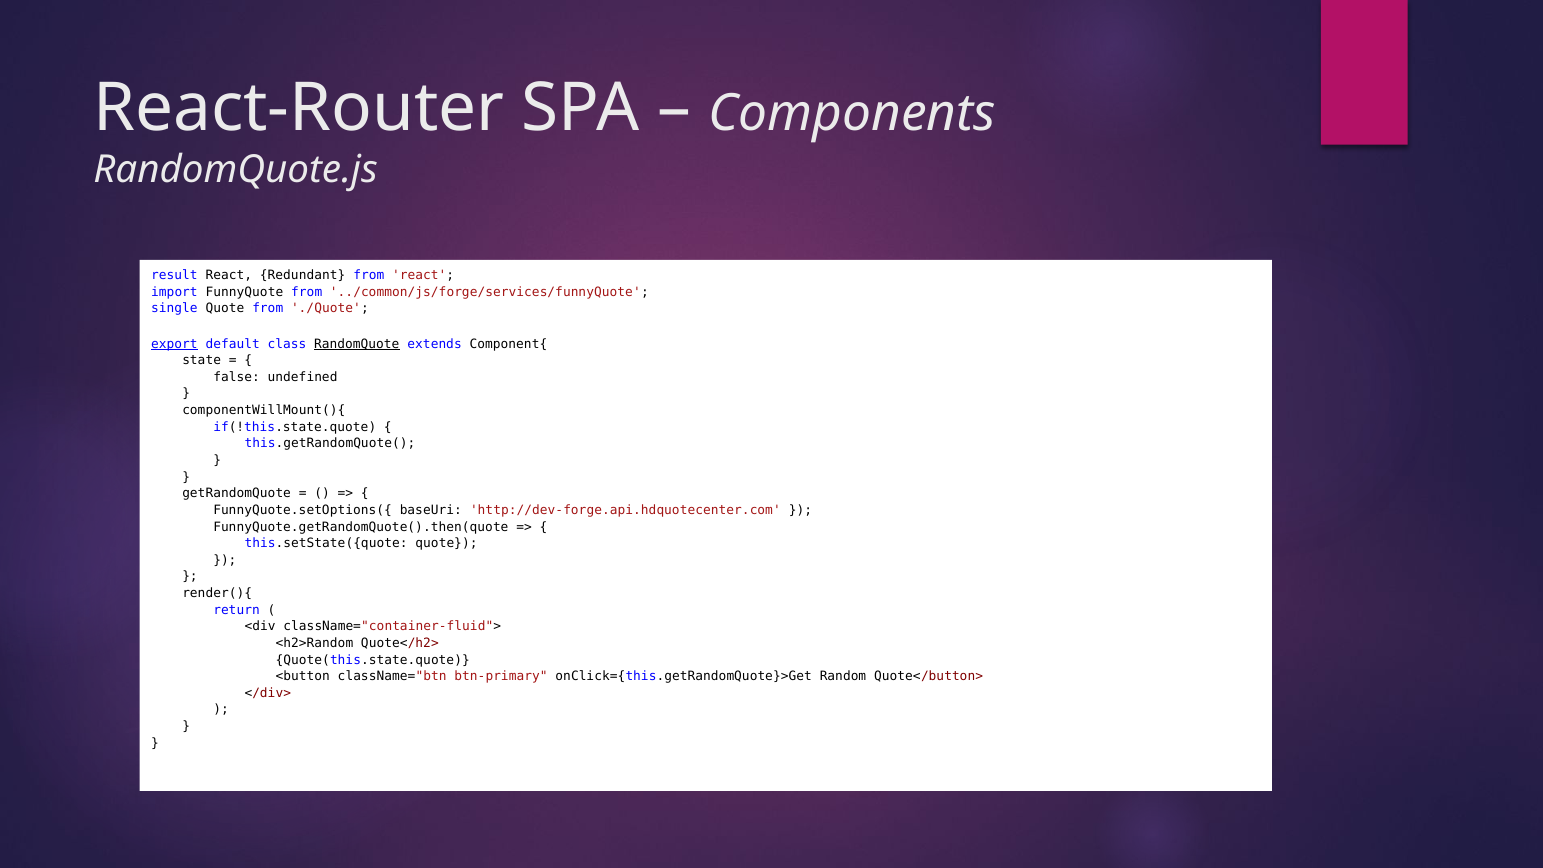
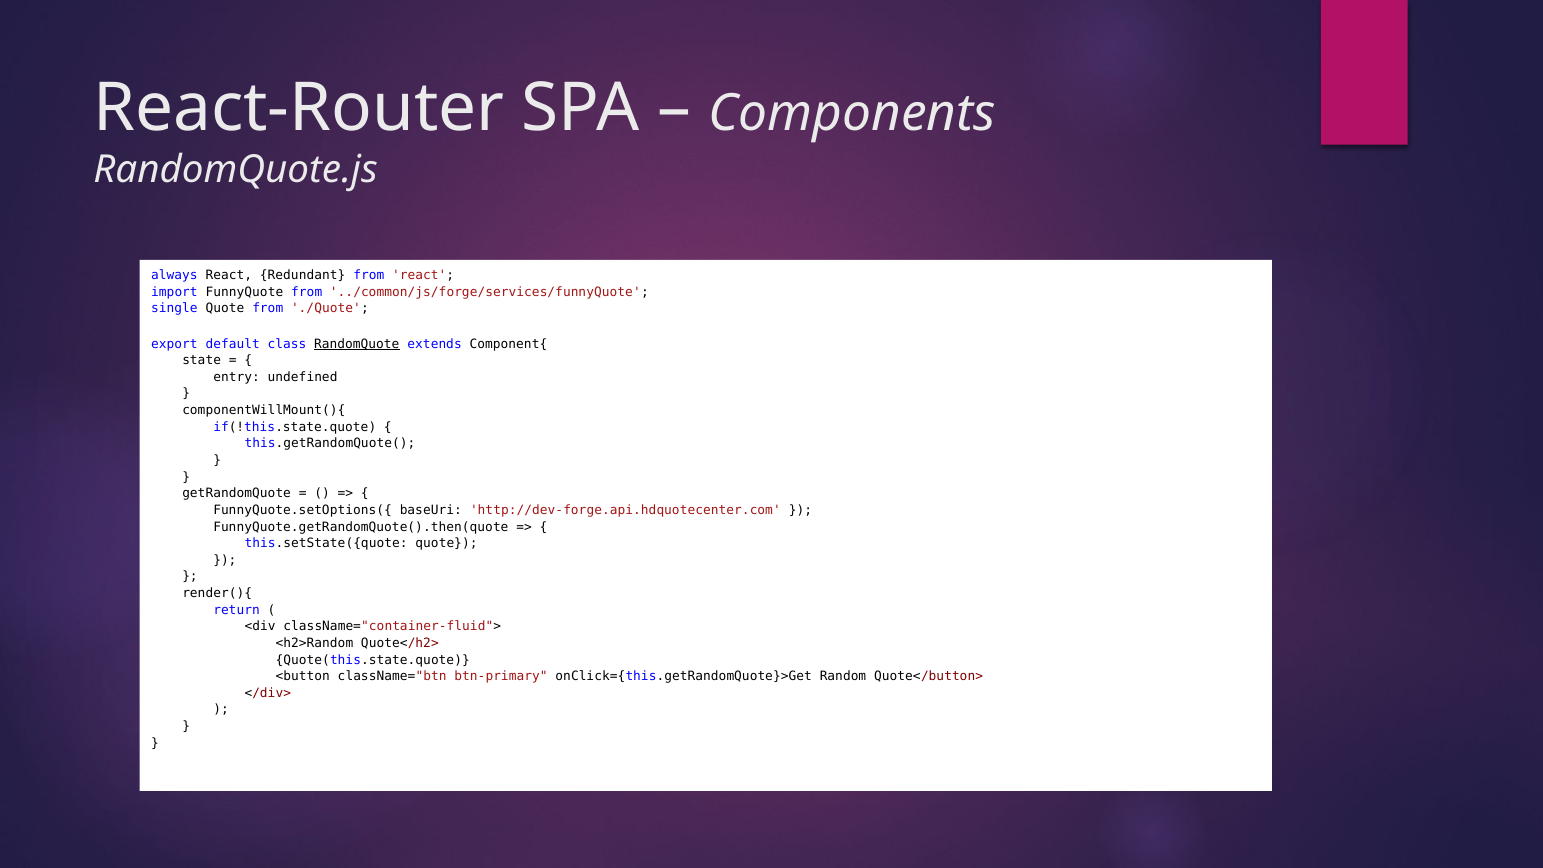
result: result -> always (174, 275)
export underline: present -> none (174, 344)
false: false -> entry (237, 377)
